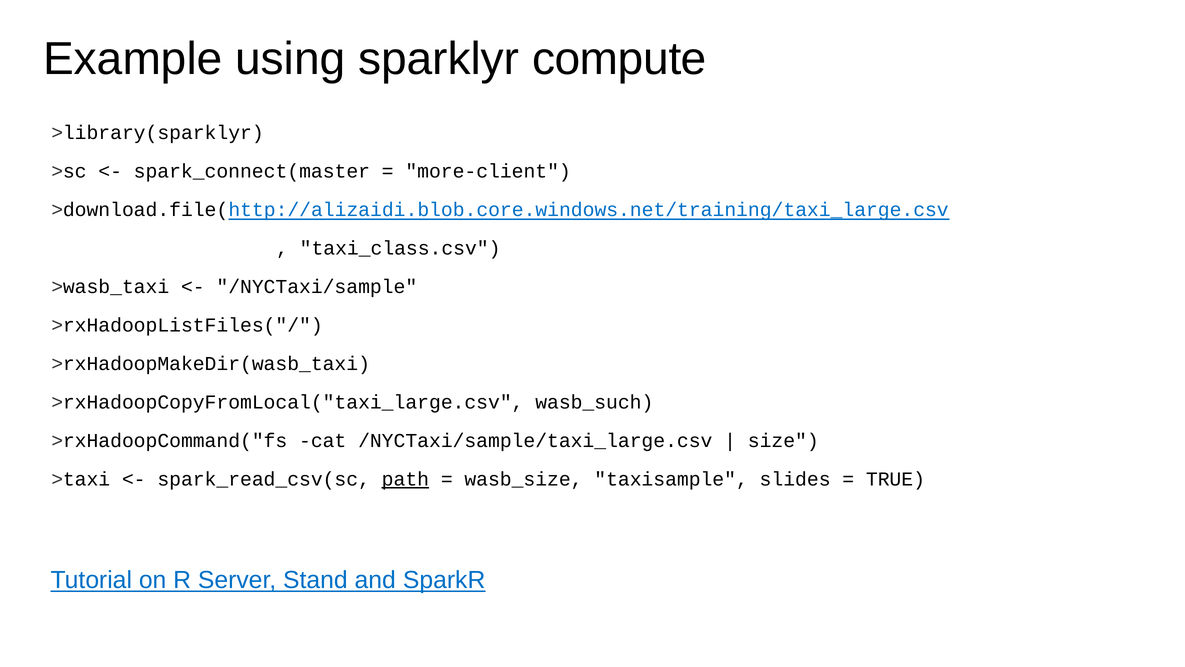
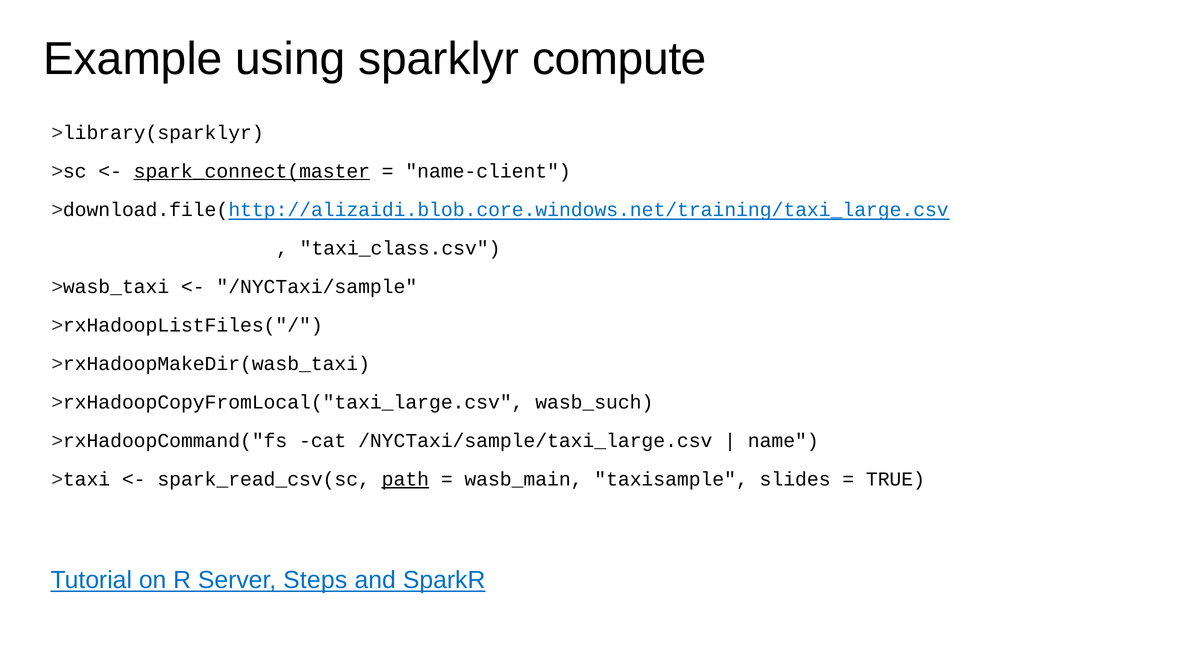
spark_connect(master underline: none -> present (252, 171)
more-client: more-client -> name-client (488, 171)
size: size -> name (783, 440)
wasb_size: wasb_size -> wasb_main (523, 479)
Stand: Stand -> Steps (315, 580)
